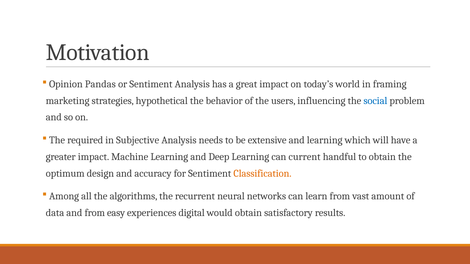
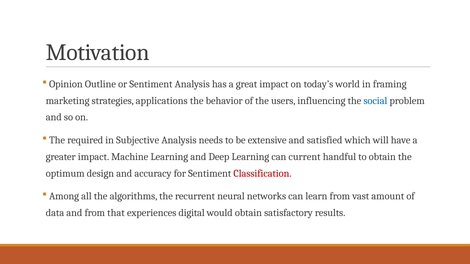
Pandas: Pandas -> Outline (100, 84)
hypothetical: hypothetical -> applications (162, 101)
and learning: learning -> satisfied (325, 140)
Classification colour: orange -> red (262, 174)
easy: easy -> that (116, 213)
